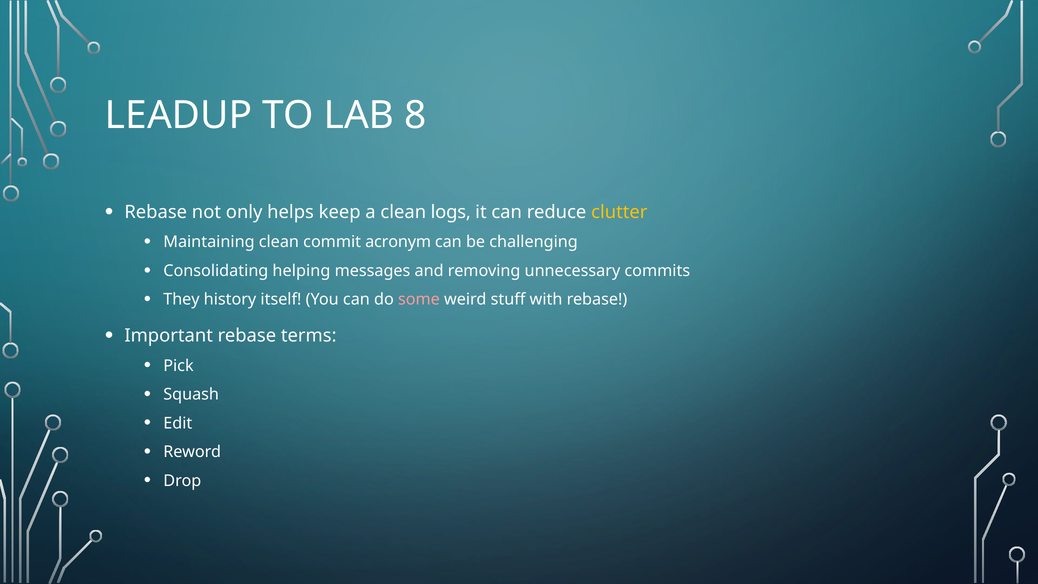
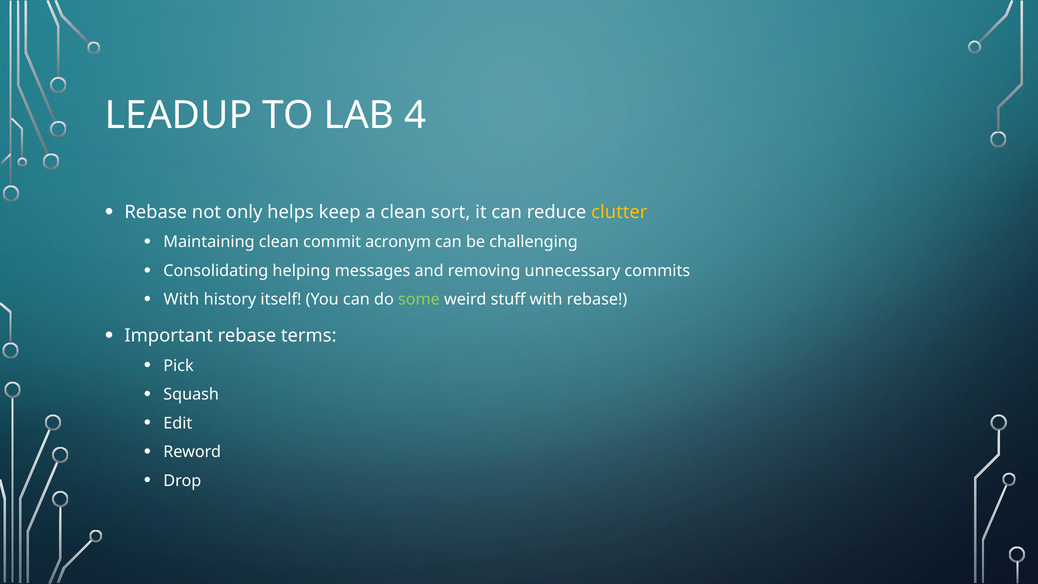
8: 8 -> 4 (416, 115)
logs: logs -> sort (451, 212)
They: They -> With (181, 300)
some colour: pink -> light green (419, 300)
